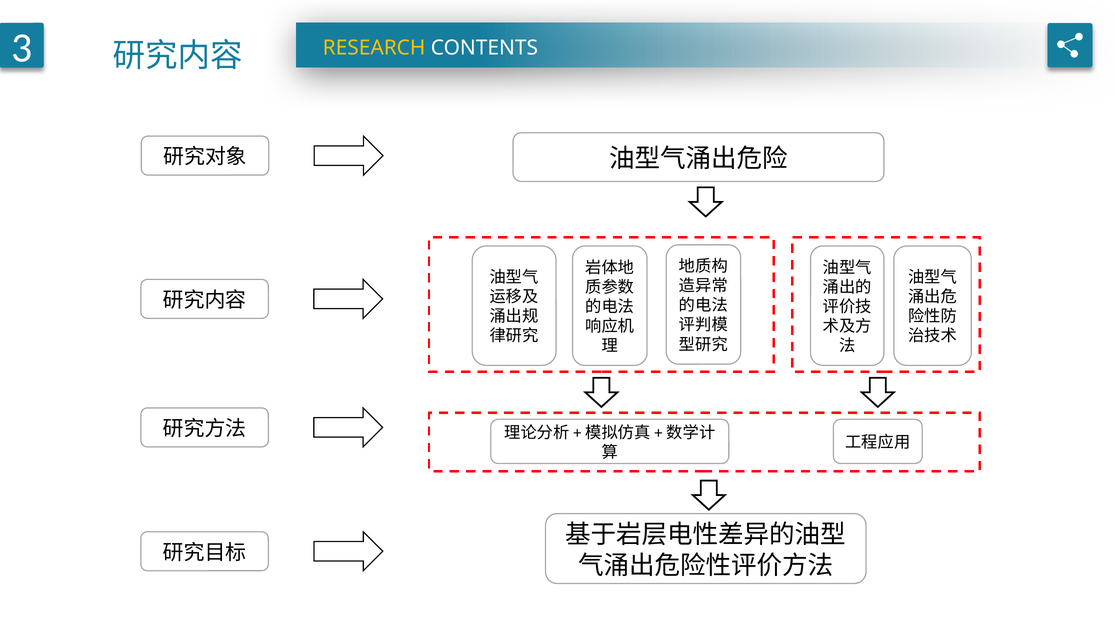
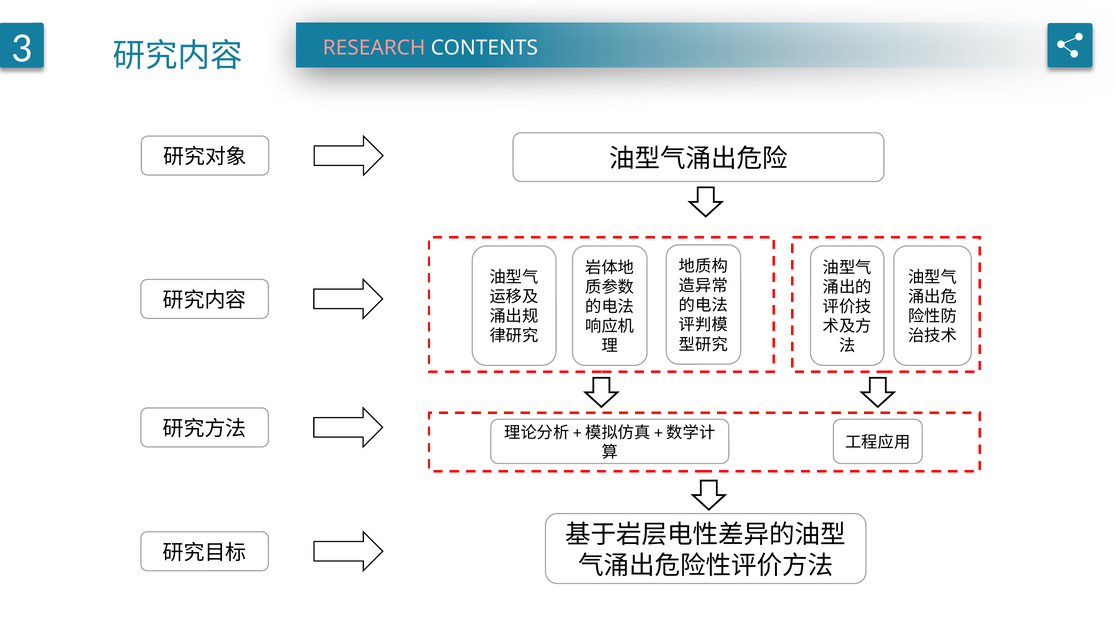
RESEARCH colour: yellow -> pink (374, 48)
